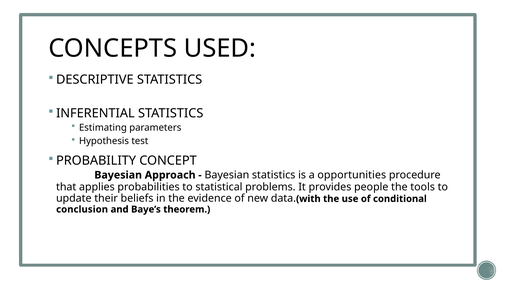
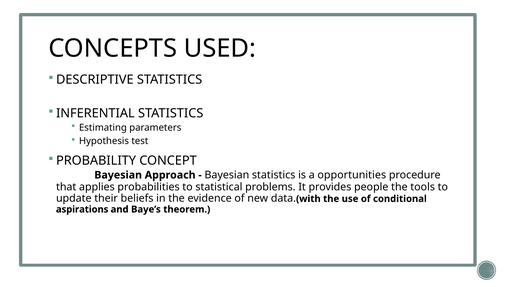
conclusion: conclusion -> aspirations (82, 209)
